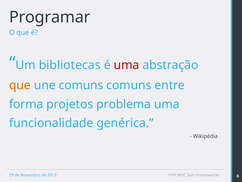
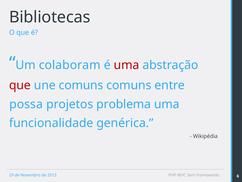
Programar: Programar -> Bibliotecas (50, 17)
bibliotecas: bibliotecas -> colaboram (70, 65)
que colour: orange -> red (20, 85)
forma: forma -> possa (26, 104)
